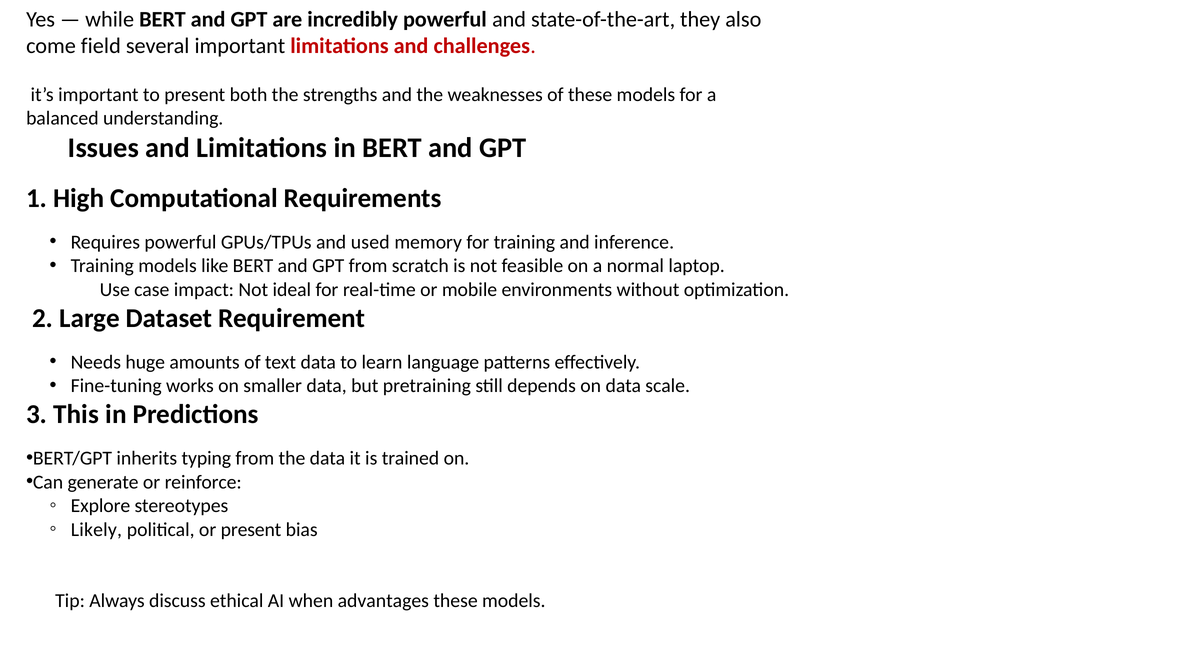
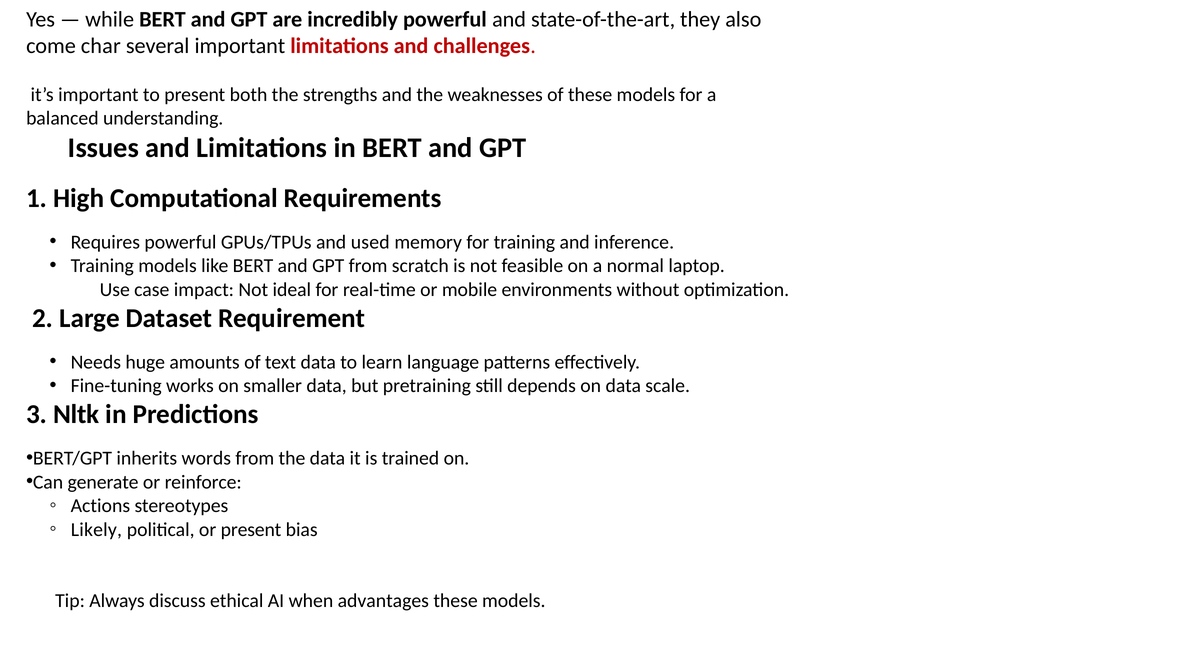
field: field -> char (101, 46)
This: This -> Nltk (76, 415)
typing: typing -> words (206, 459)
Explore: Explore -> Actions (100, 506)
